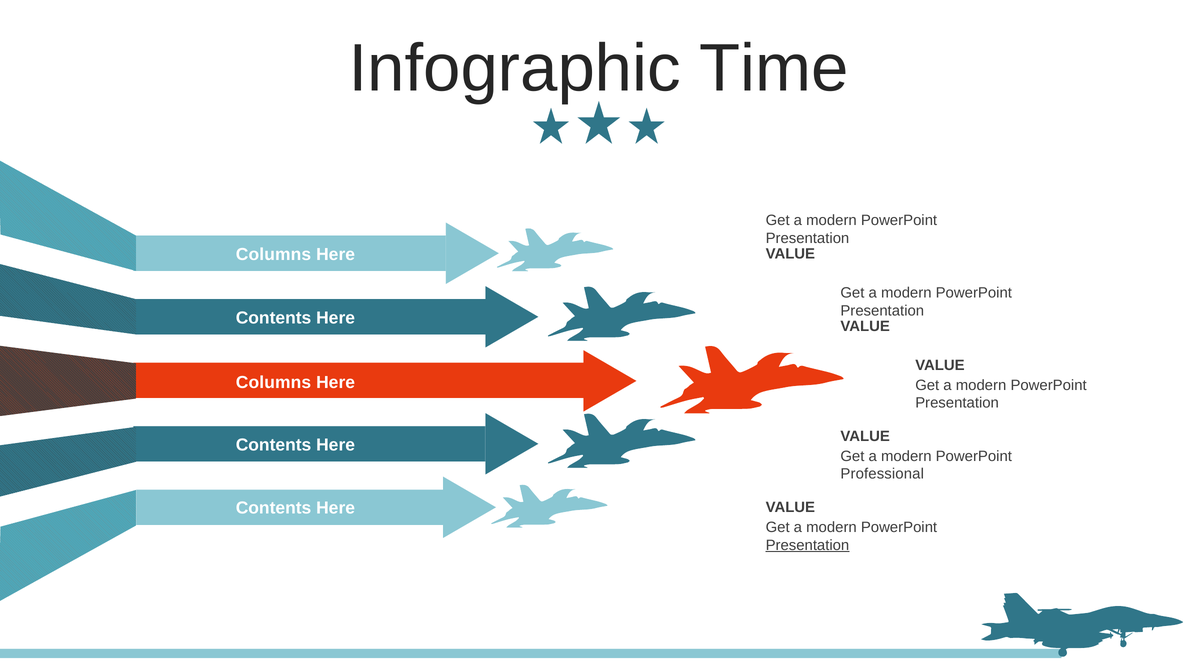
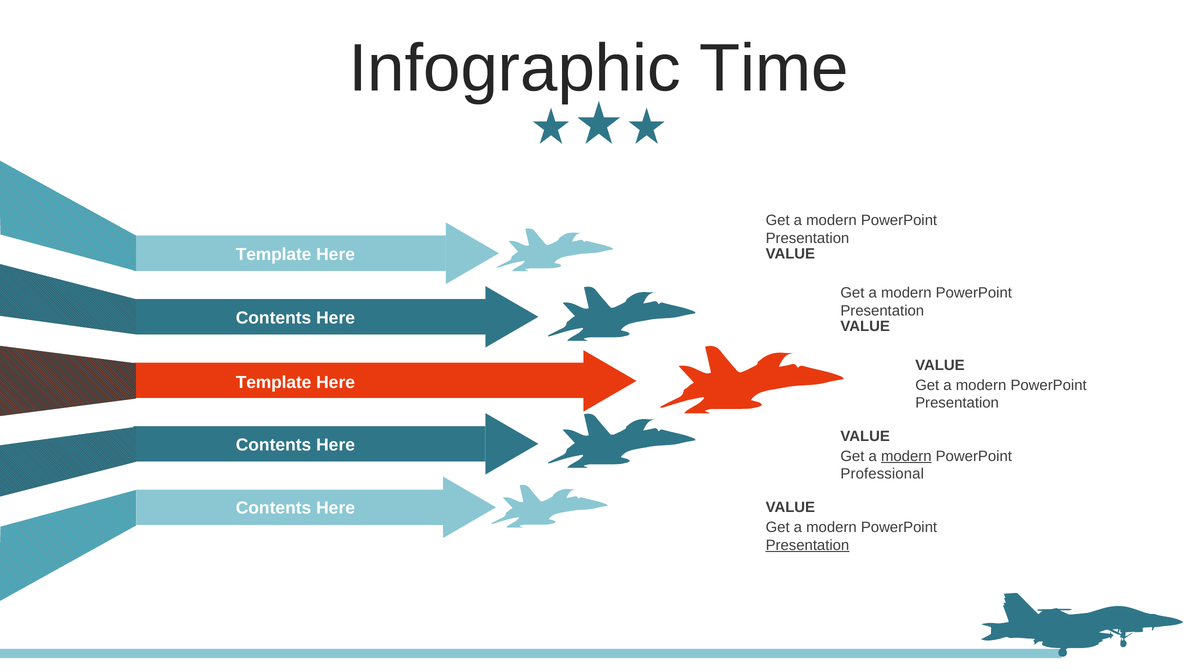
Columns: Columns -> Template (274, 254)
Columns: Columns -> Template (274, 383)
modern underline: none -> present (906, 456)
